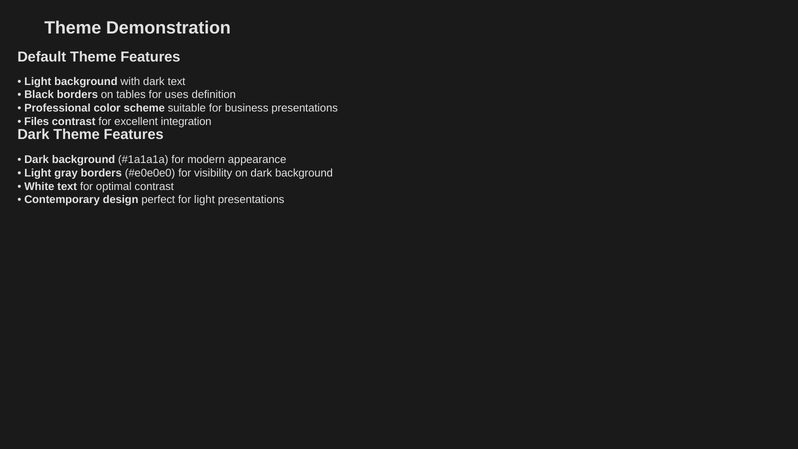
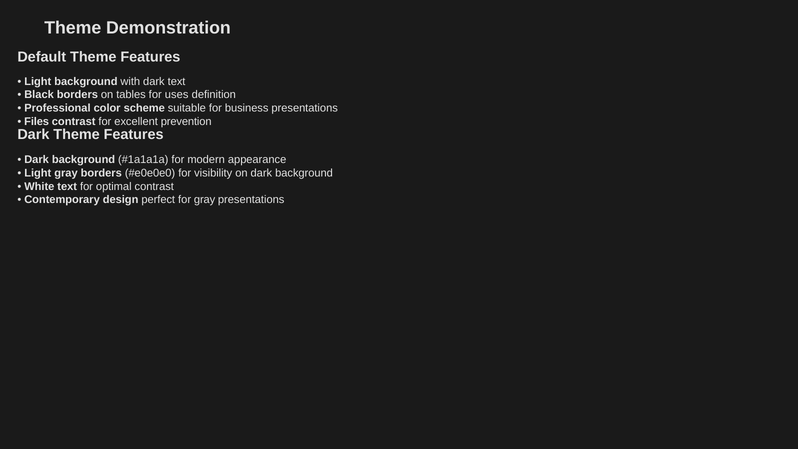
integration: integration -> prevention (186, 121)
for light: light -> gray (205, 200)
